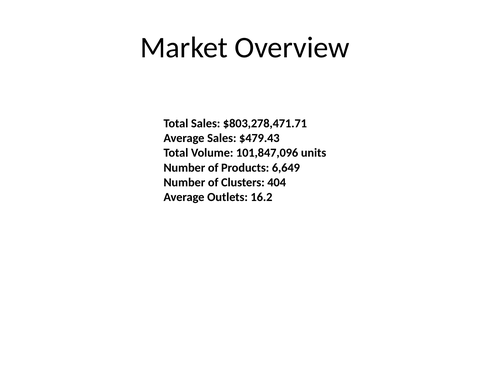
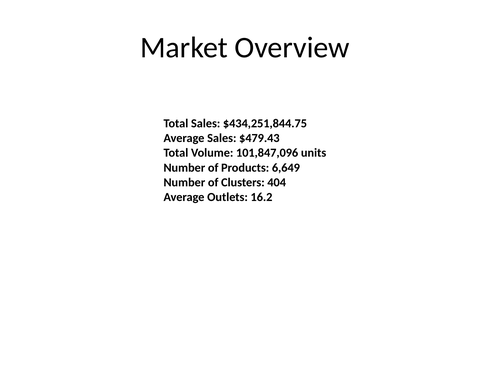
$803,278,471.71: $803,278,471.71 -> $434,251,844.75 (265, 123)
